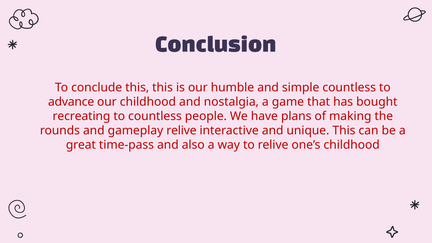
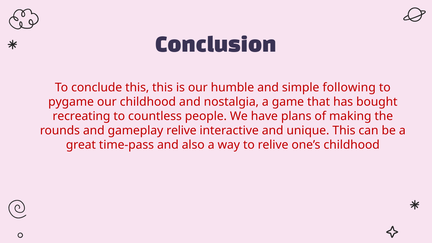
simple countless: countless -> following (349, 87)
advance: advance -> pygame (71, 102)
